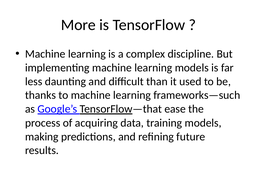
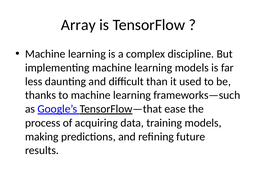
More: More -> Array (78, 25)
